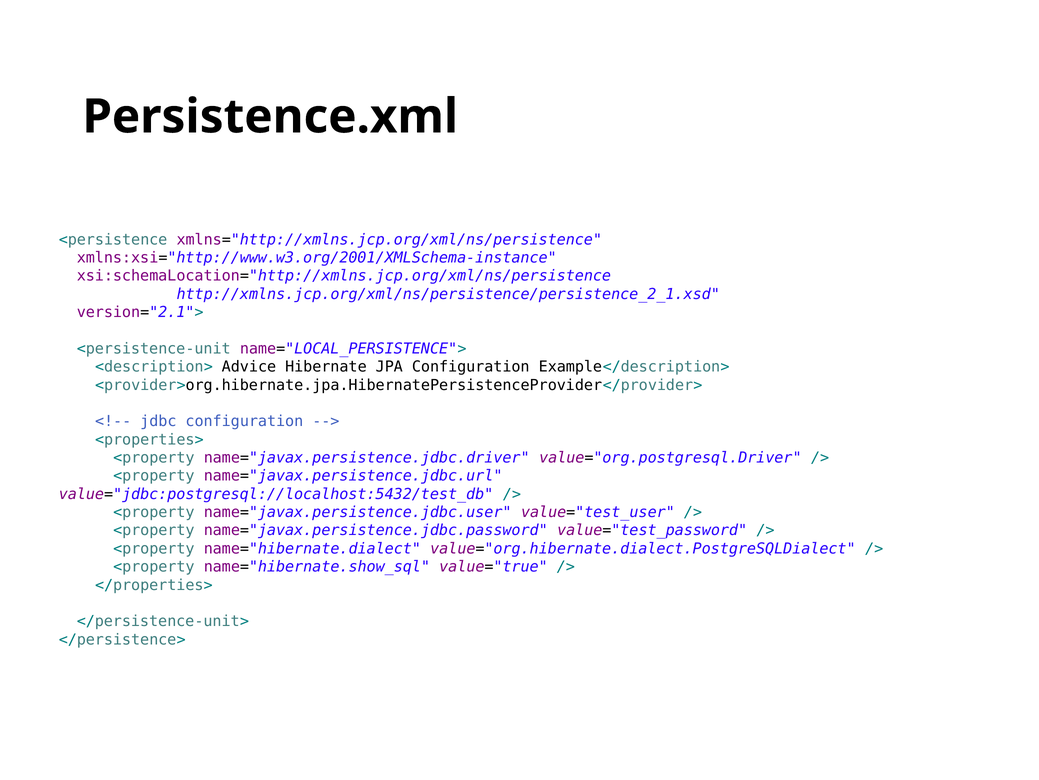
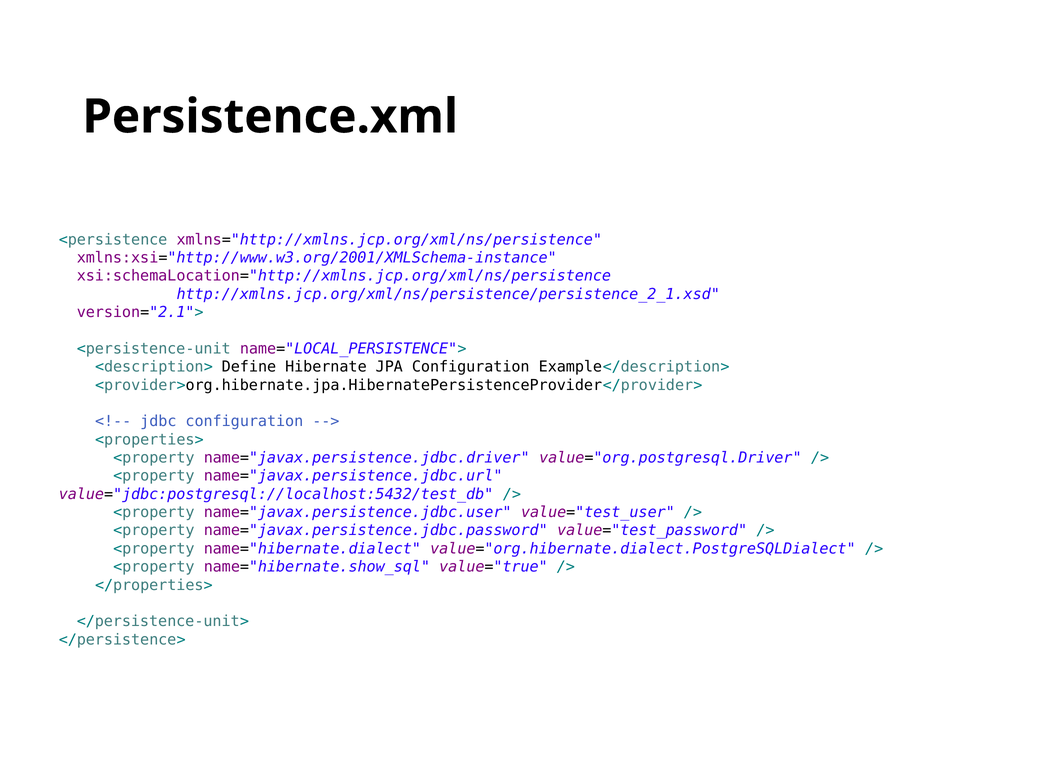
Advice: Advice -> Define (249, 367)
